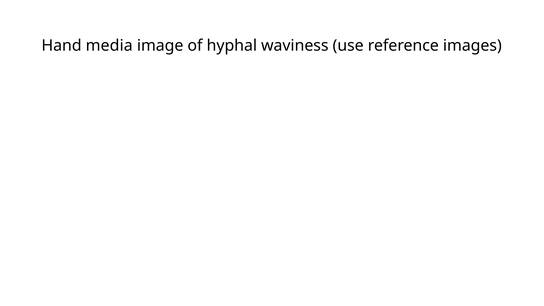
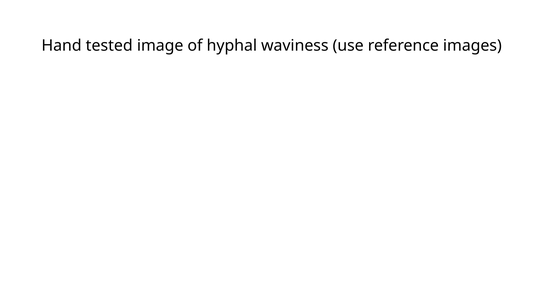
media: media -> tested (109, 46)
